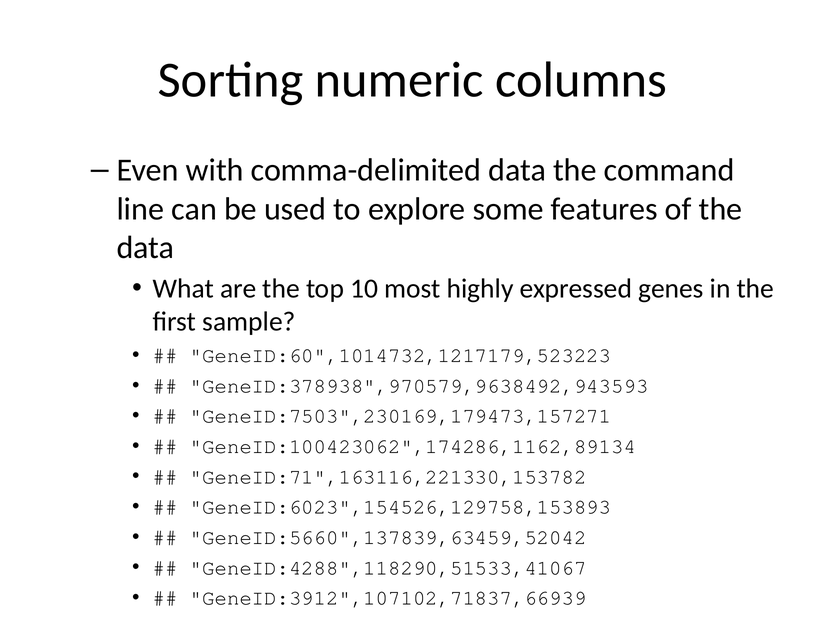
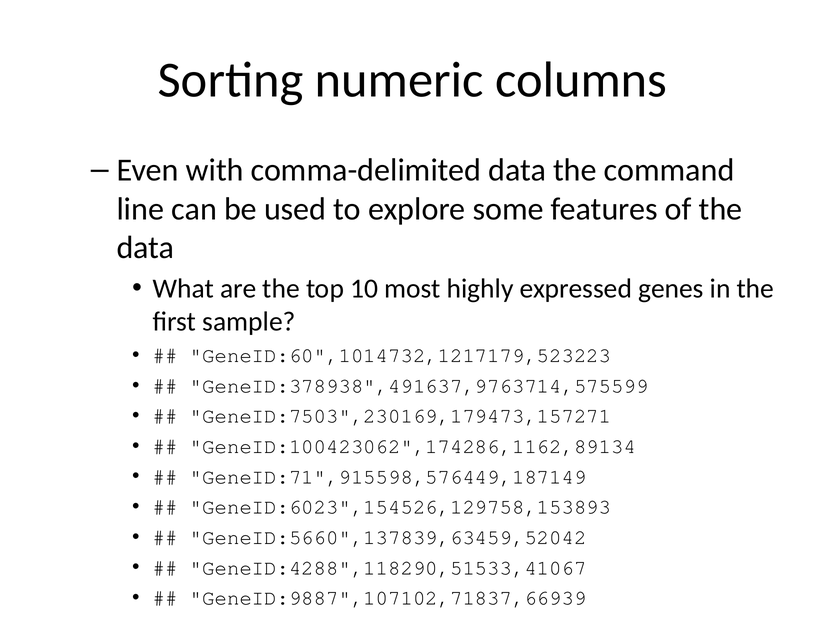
GeneID:378938",970579,9638492,943593: GeneID:378938",970579,9638492,943593 -> GeneID:378938",491637,9763714,575599 (419, 386)
GeneID:71",163116,221330,153782: GeneID:71",163116,221330,153782 -> GeneID:71",915598,576449,187149 (388, 476)
GeneID:3912",107102,71837,66939: GeneID:3912",107102,71837,66939 -> GeneID:9887",107102,71837,66939 (388, 597)
